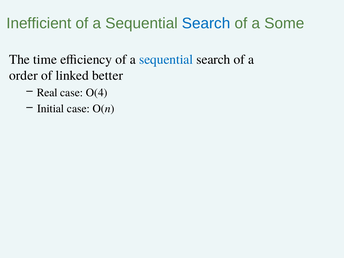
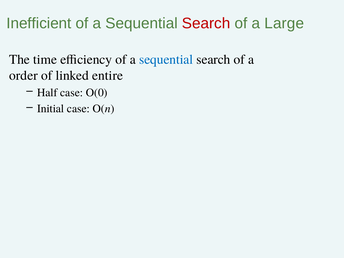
Search colour: blue -> red (206, 23)
Some: Some -> Large (284, 23)
better: better -> entire (108, 75)
Real: Real -> Half (47, 93)
O(4: O(4 -> O(0 (97, 93)
